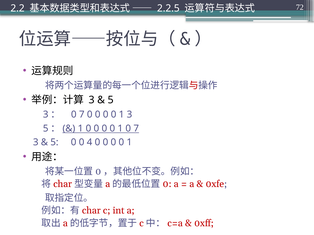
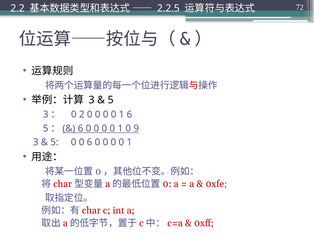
7: 7 -> 2 (82, 115)
1 3: 3 -> 6 (129, 115)
1: 1 -> 6 (80, 129)
1 0 7: 7 -> 9 (136, 129)
0 4: 4 -> 6 (90, 143)
